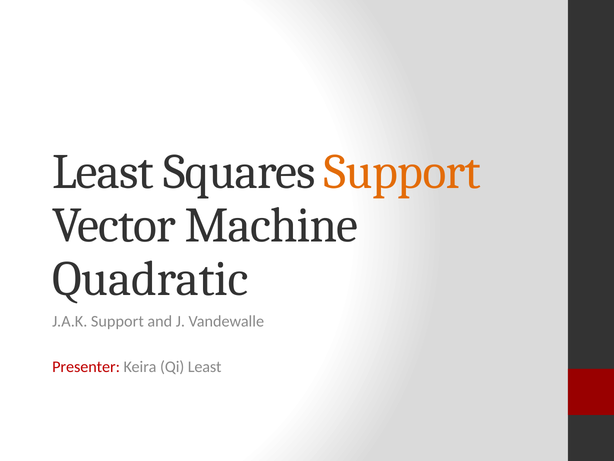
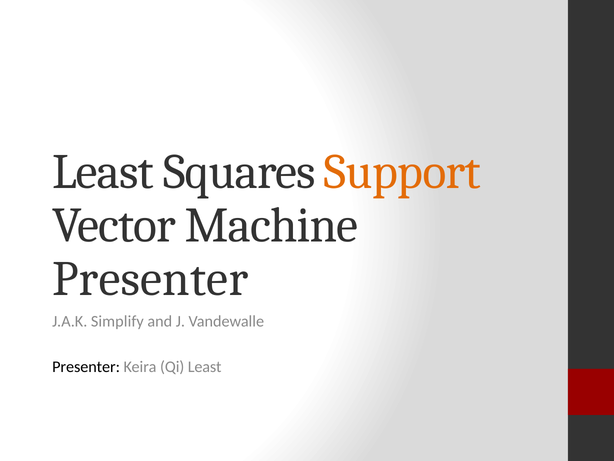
Quadratic: Quadratic -> Presenter (150, 279)
J.A.K Support: Support -> Simplify (117, 321)
Presenter colour: red -> black (86, 367)
